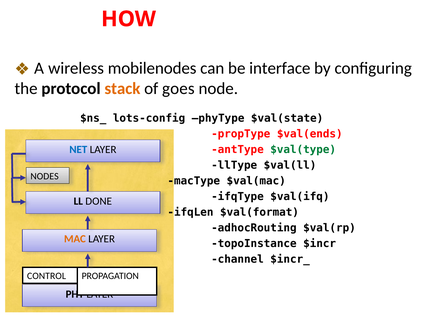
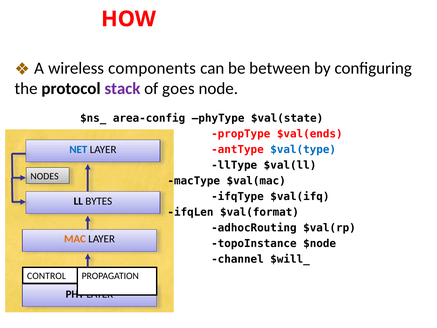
mobilenodes: mobilenodes -> components (152, 68)
interface: interface -> between (280, 68)
stack colour: orange -> purple (122, 89)
lots-config: lots-config -> area-config (149, 118)
$val(type colour: green -> blue (303, 149)
DONE: DONE -> BYTES (99, 201)
$incr: $incr -> $node (320, 243)
$incr_: $incr_ -> $will_ (290, 259)
